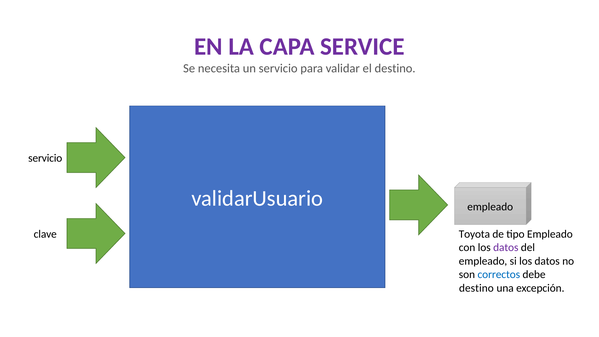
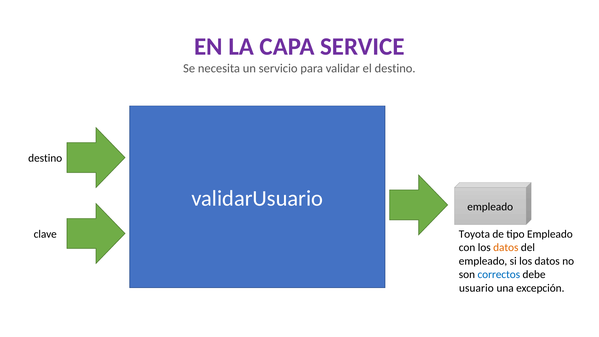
servicio: servicio -> destino (45, 158)
datos colour: purple -> orange (506, 248)
destino: destino -> usuario (476, 288)
